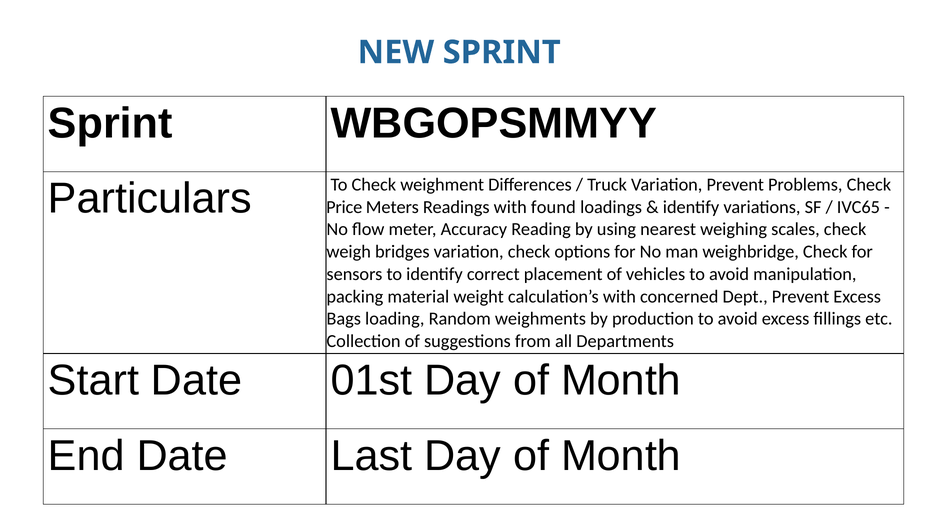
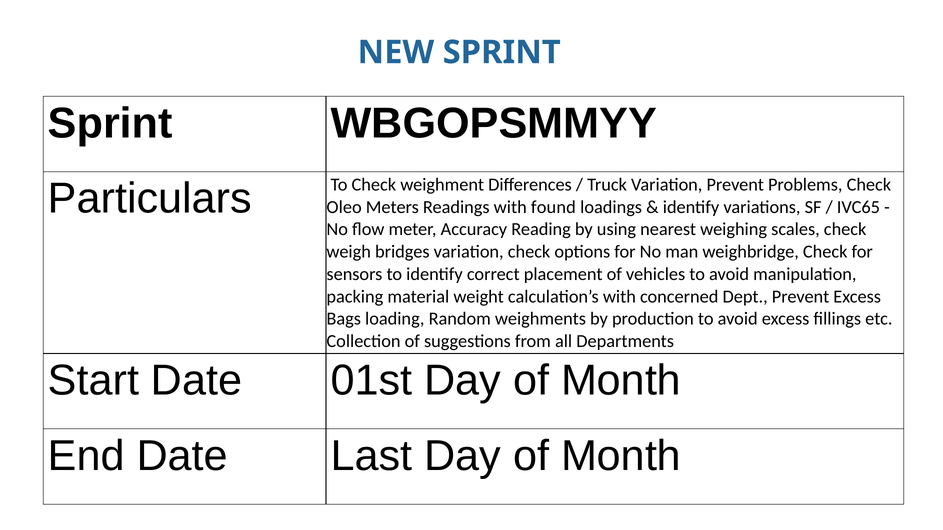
Price: Price -> Oleo (344, 207)
